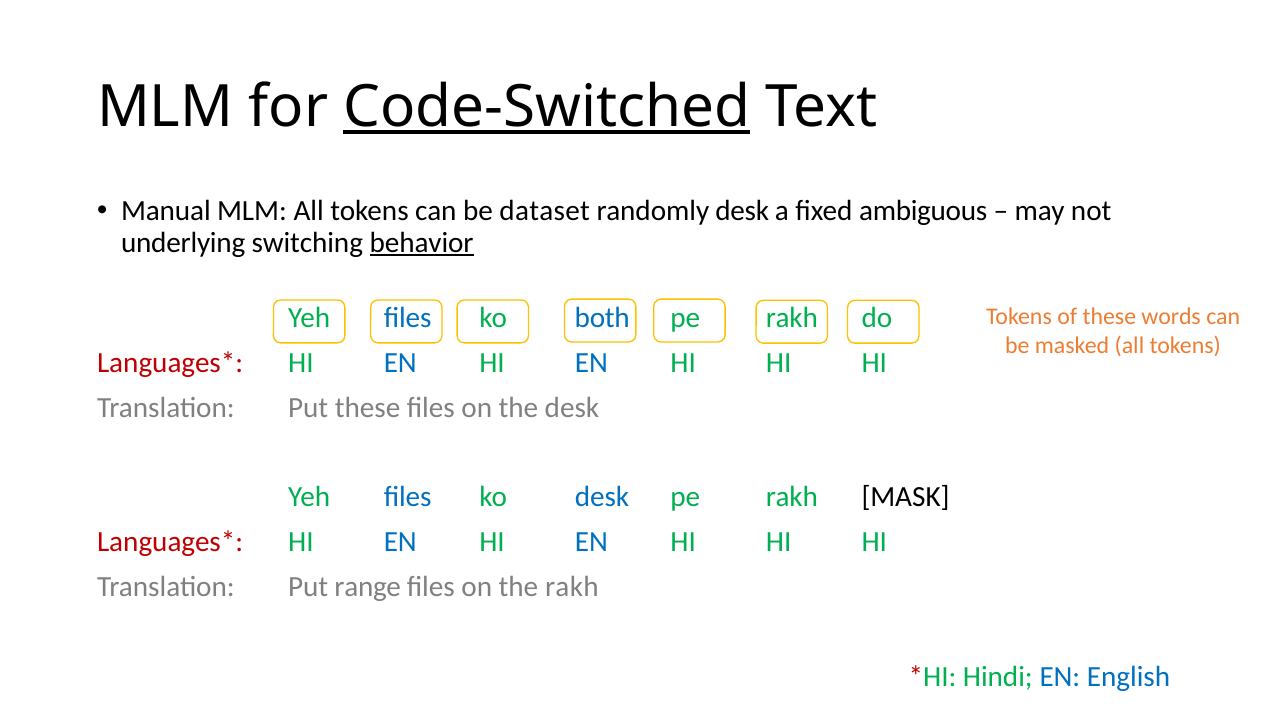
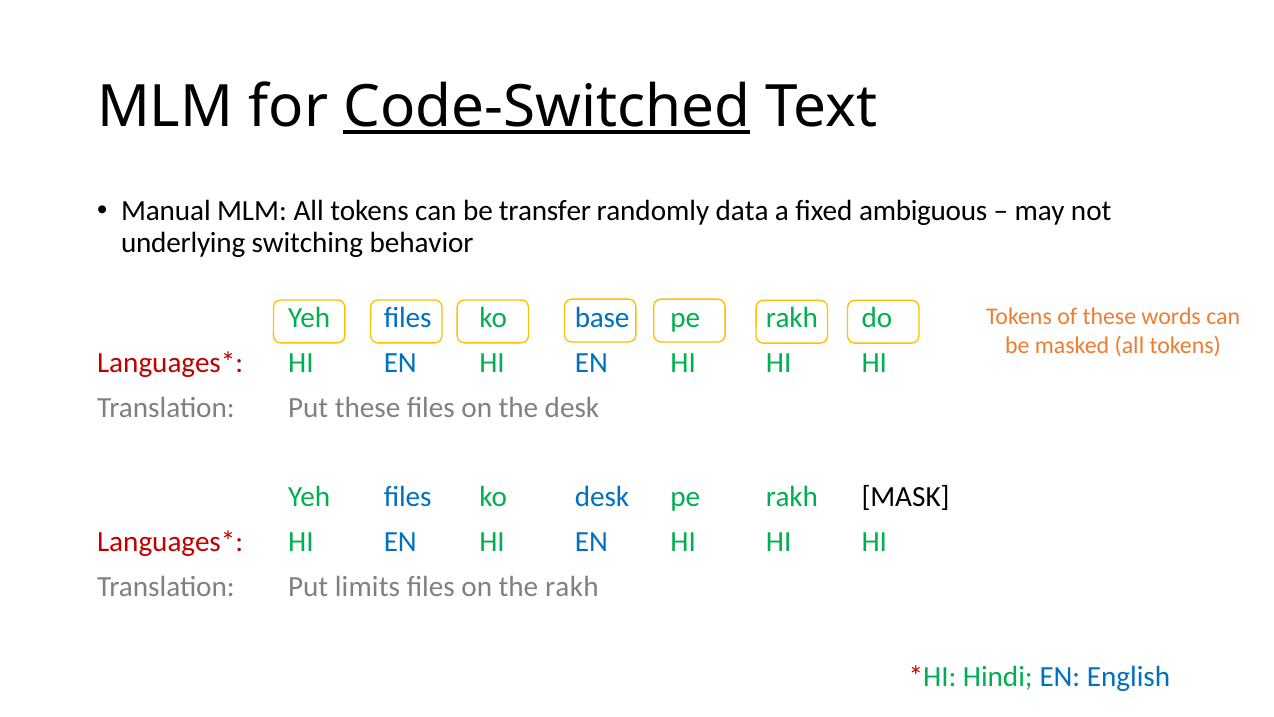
dataset: dataset -> transfer (545, 211)
randomly desk: desk -> data (742, 211)
behavior underline: present -> none (422, 243)
both: both -> base (602, 318)
range: range -> limits (367, 587)
